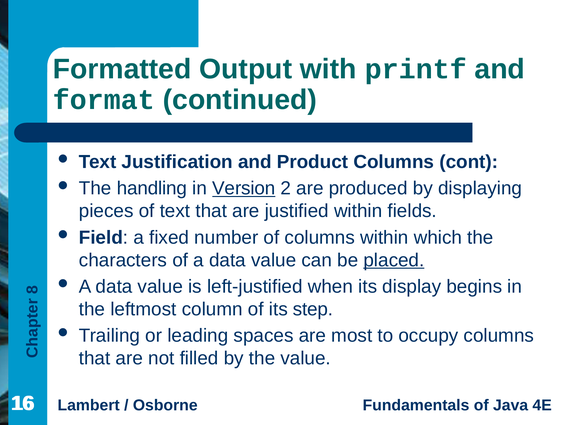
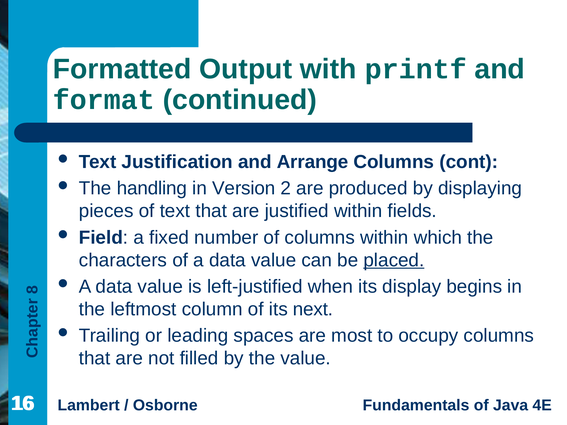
Product: Product -> Arrange (313, 162)
Version underline: present -> none (244, 188)
step: step -> next (313, 309)
